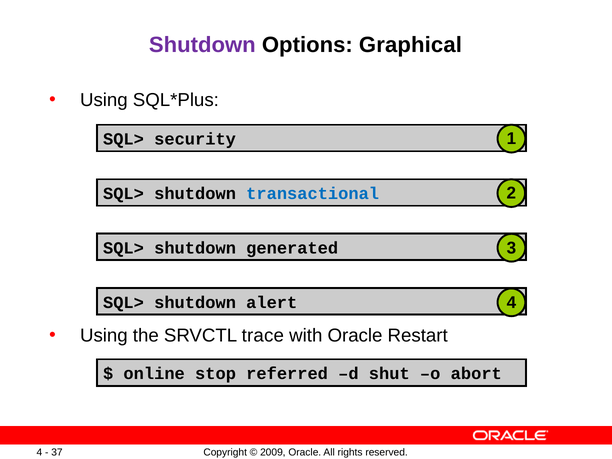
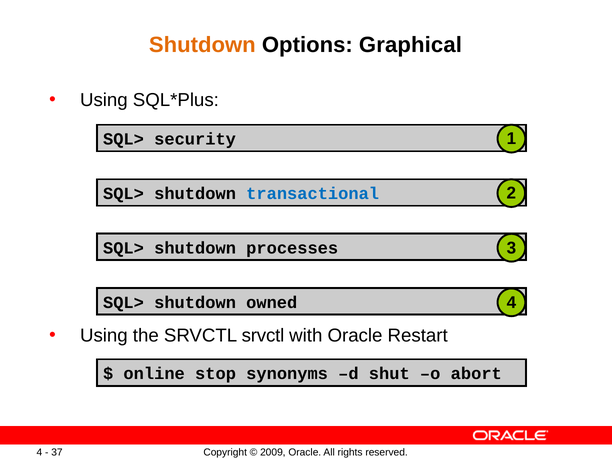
Shutdown colour: purple -> orange (202, 45)
generated: generated -> processes (292, 248)
alert: alert -> owned (272, 302)
SRVCTL trace: trace -> srvctl (263, 336)
referred: referred -> synonyms (287, 374)
